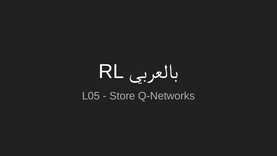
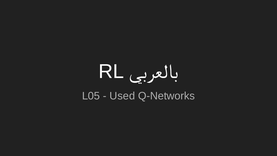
Store: Store -> Used (122, 96)
